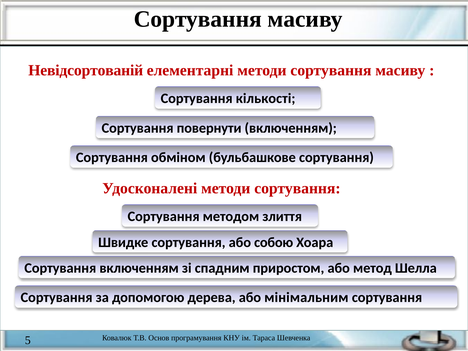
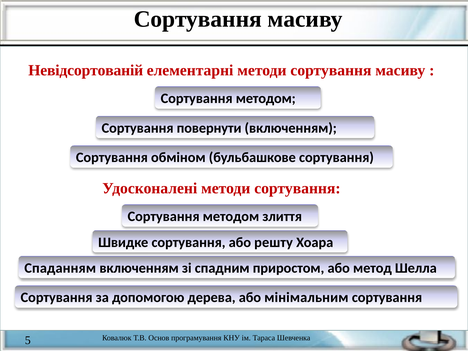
Сортування кількості: кількості -> методом (266, 98)
собою: собою -> решту (274, 242)
Cортування: Cортування -> Спаданням (60, 268)
